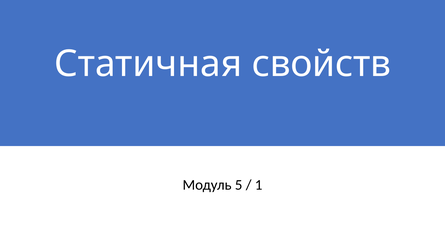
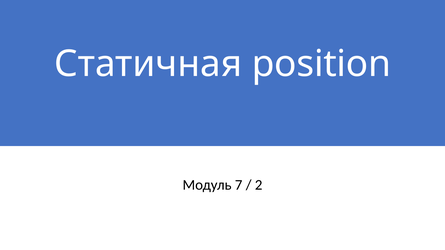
свойств: свойств -> position (321, 64)
5: 5 -> 7 (239, 185)
1: 1 -> 2 (259, 185)
